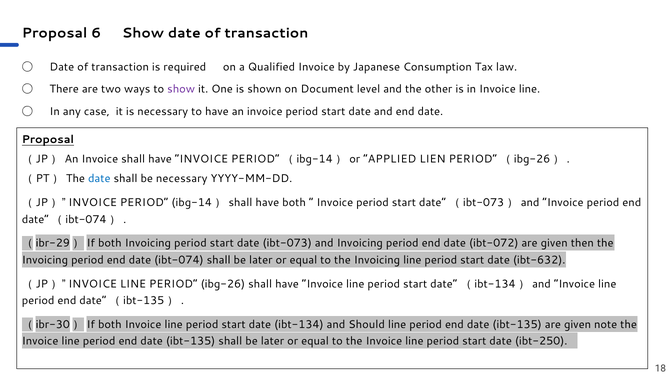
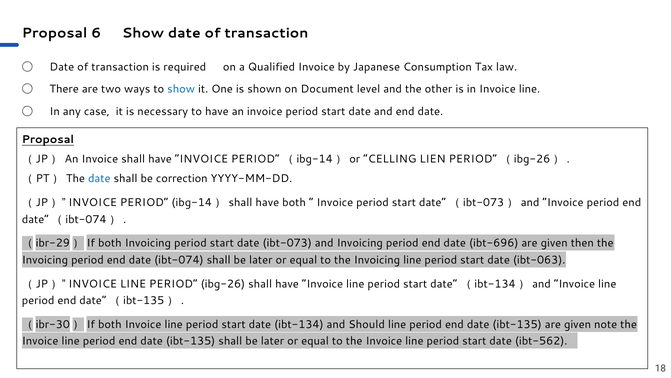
show colour: purple -> blue (181, 89)
APPLIED: APPLIED -> CELLING (390, 159)
be necessary: necessary -> correction (182, 179)
ibt-072: ibt-072 -> ibt-696 (494, 243)
ibt-632: ibt-632 -> ibt-063 (539, 260)
ibt-250: ibt-250 -> ibt-562 (541, 341)
